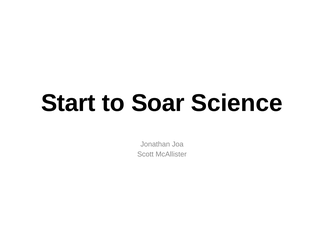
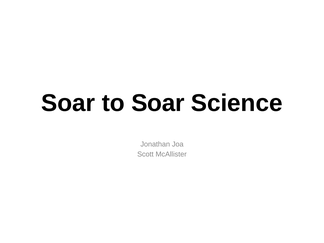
Start: Start -> Soar (68, 103)
